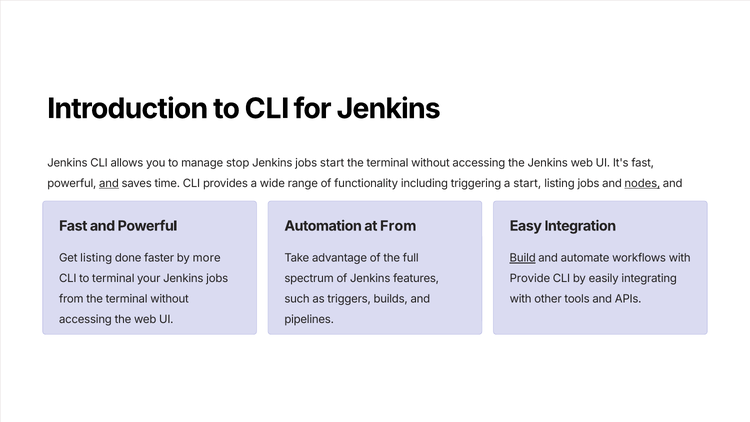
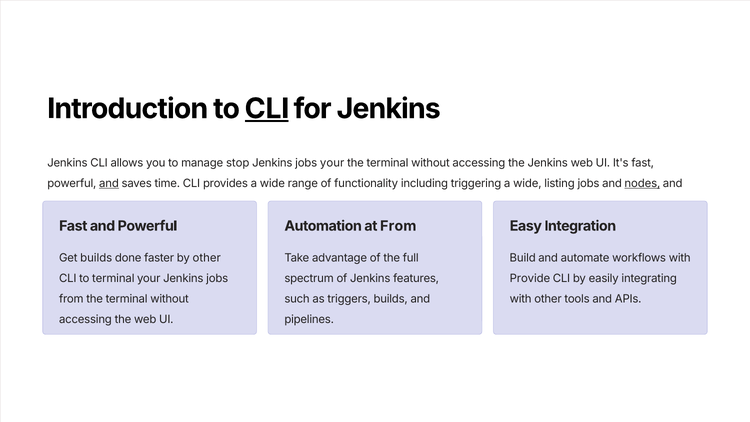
CLI underline: none -> present (267, 109)
jobs start: start -> your (332, 163)
triggering a start: start -> wide (527, 183)
Get listing: listing -> builds (96, 258)
by more: more -> other (207, 258)
Build underline: present -> none (523, 258)
